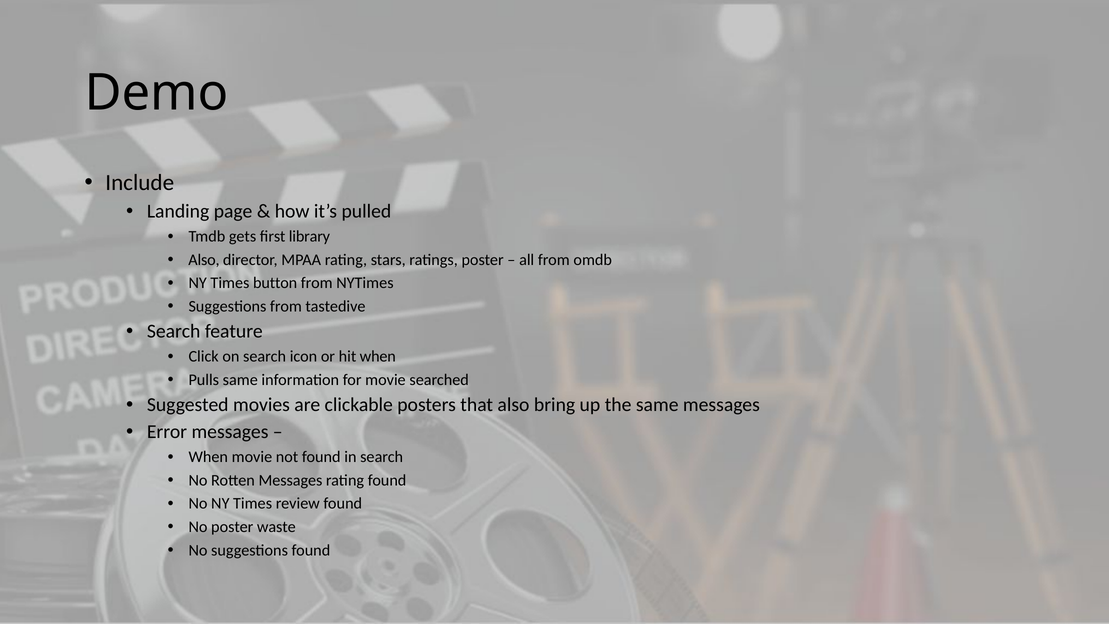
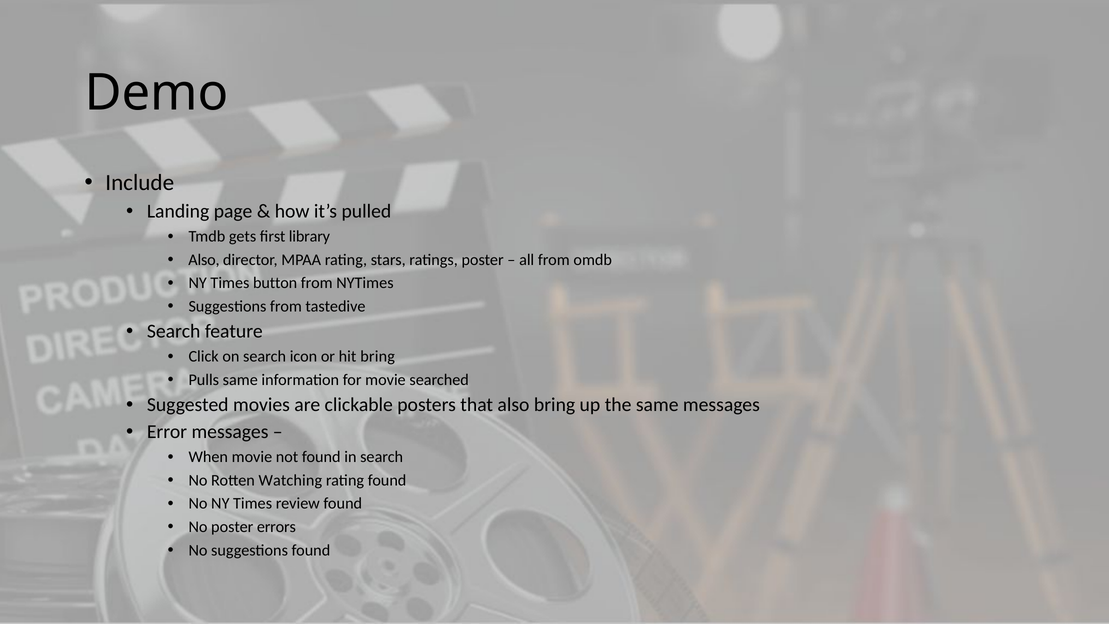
hit when: when -> bring (378, 357)
Rotten Messages: Messages -> Watching (290, 480)
waste: waste -> errors (276, 527)
